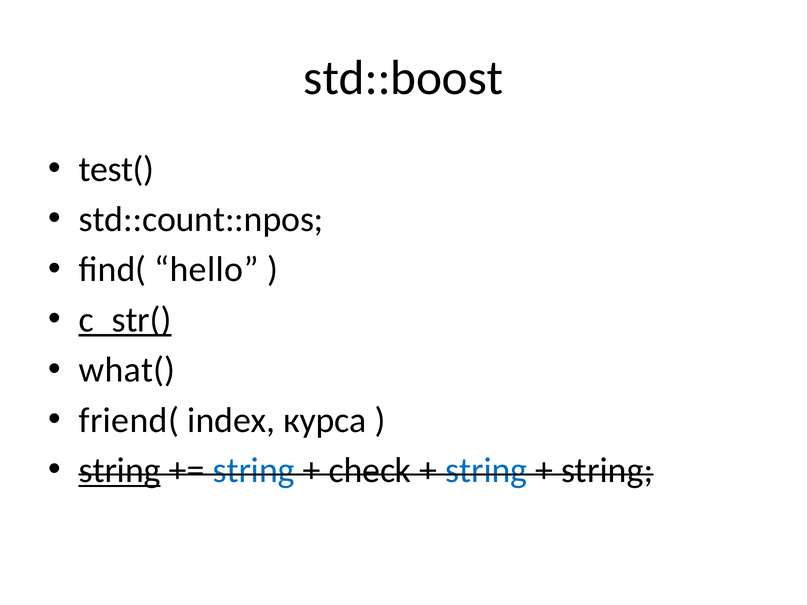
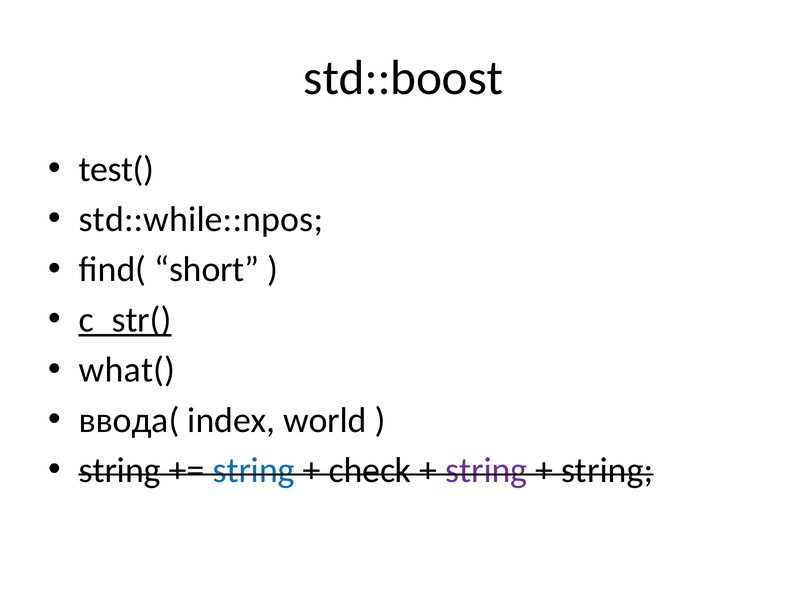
std::count::npos: std::count::npos -> std::while::npos (201, 220)
hello: hello -> short (207, 270)
friend(: friend( -> ввода( (129, 420)
курса: курса -> world (325, 420)
string underline: present -> none (120, 471)
string colour: blue -> purple (486, 471)
